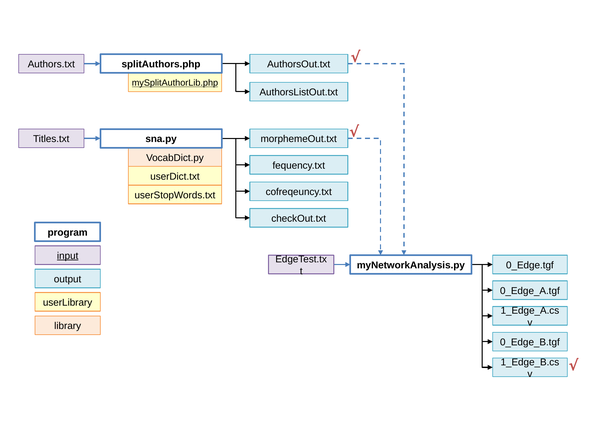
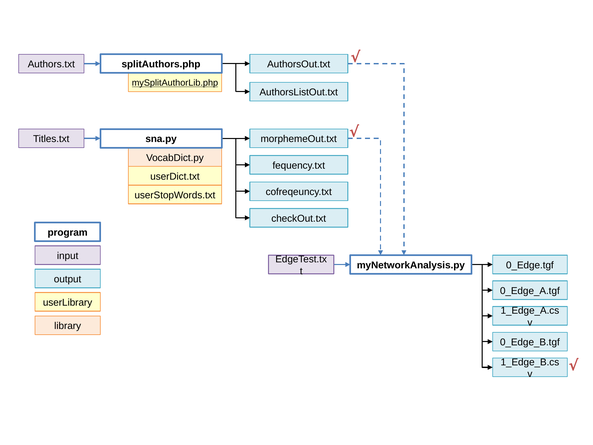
input underline: present -> none (68, 256)
